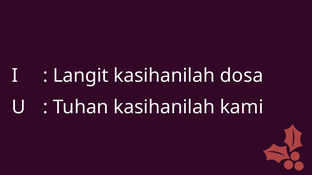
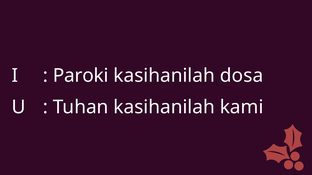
Langit: Langit -> Paroki (81, 76)
